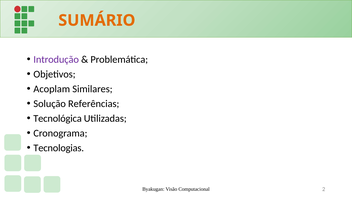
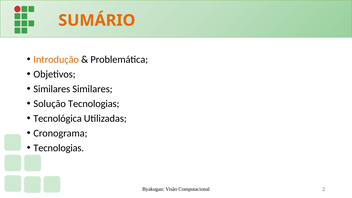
Introdução colour: purple -> orange (56, 59)
Acoplam: Acoplam -> Similares (52, 89)
Solução Referências: Referências -> Tecnologias (94, 104)
